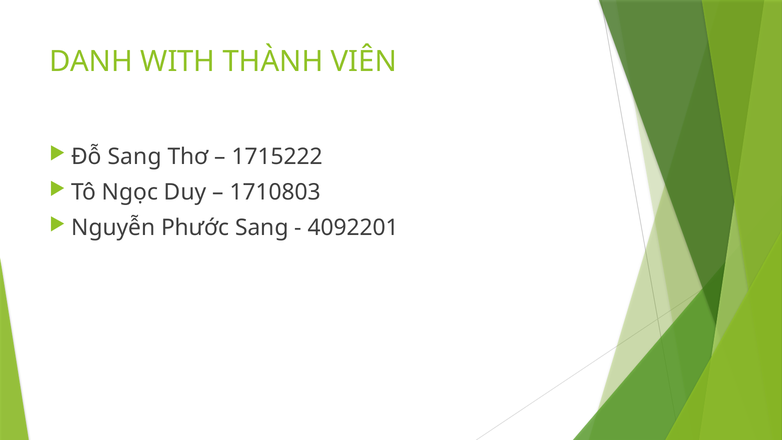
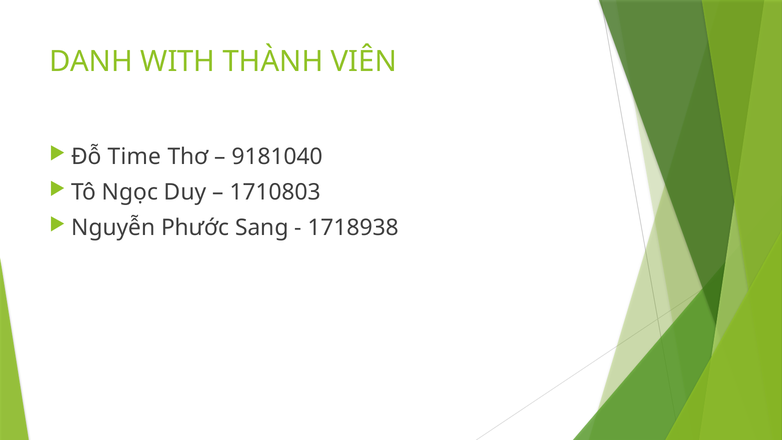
Đỗ Sang: Sang -> Time (135, 157)
1715222: 1715222 -> 9181040 (277, 157)
4092201: 4092201 -> 1718938 (353, 228)
